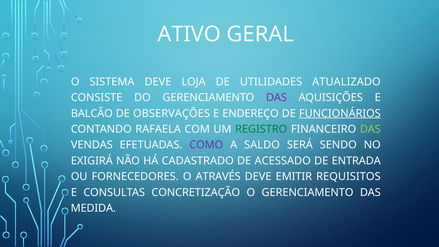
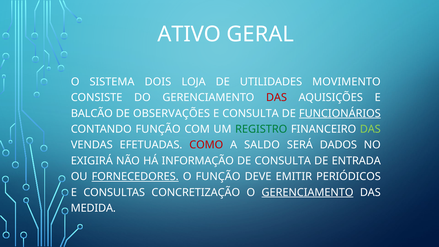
SISTEMA DEVE: DEVE -> DOIS (158, 82)
ATUALIZADO: ATUALIZADO -> MOVIMENTO (346, 82)
DAS colour: purple -> red (277, 98)
E ENDEREÇO: ENDEREÇO -> CONSULTA (251, 113)
CONTANDO RAFAELA: RAFAELA -> FUNÇÃO (158, 129)
COMO colour: purple -> red (206, 145)
SENDO: SENDO -> DADOS (338, 145)
CADASTRADO: CADASTRADO -> INFORMAÇÃO (198, 161)
DE ACESSADO: ACESSADO -> CONSULTA (283, 161)
FORNECEDORES underline: none -> present (135, 177)
O ATRAVÉS: ATRAVÉS -> FUNÇÃO (218, 177)
REQUISITOS: REQUISITOS -> PERIÓDICOS (349, 177)
GERENCIAMENTO underline: none -> present (308, 192)
